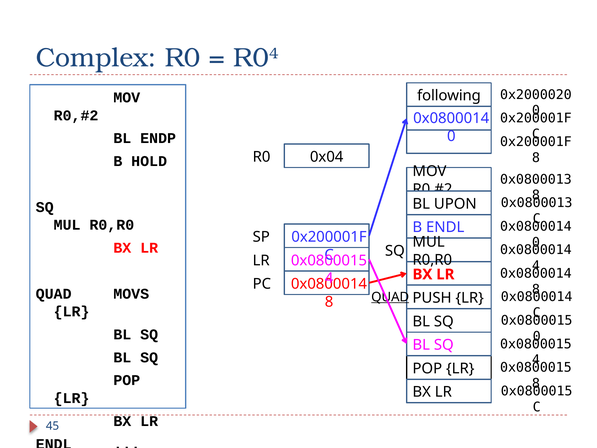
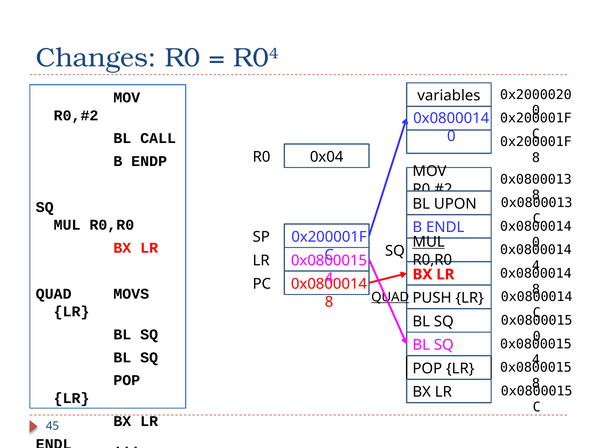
Complex: Complex -> Changes (96, 58)
following: following -> variables (449, 96)
ENDP: ENDP -> CALL (158, 138)
HOLD: HOLD -> ENDP (149, 161)
MUL underline: none -> present (429, 242)
